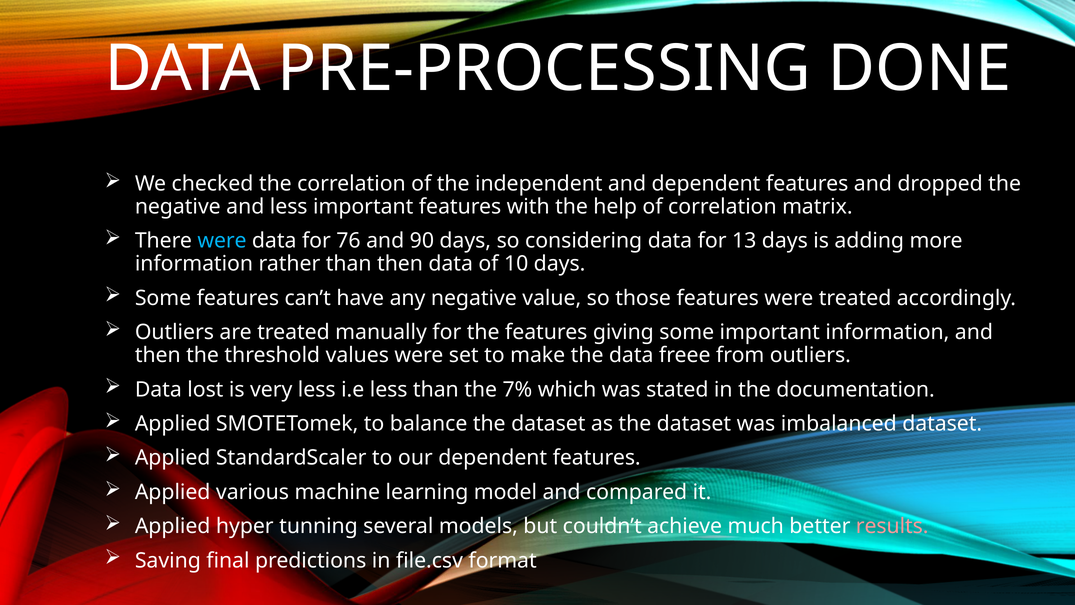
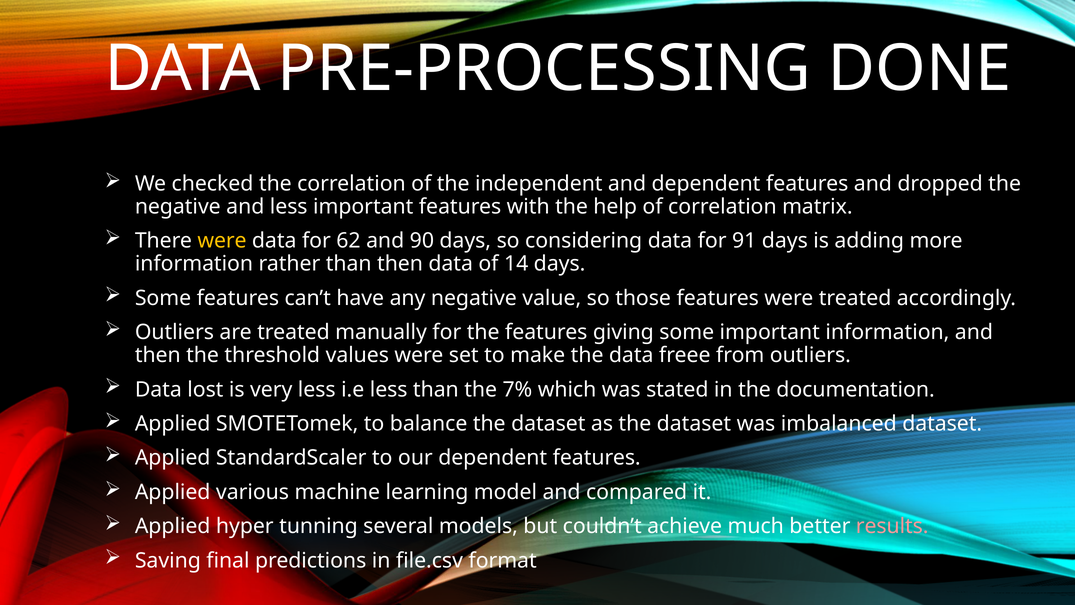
were colour: light blue -> yellow (222, 241)
76: 76 -> 62 (349, 241)
13: 13 -> 91 (744, 241)
10: 10 -> 14 (516, 264)
